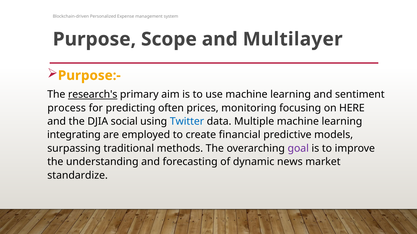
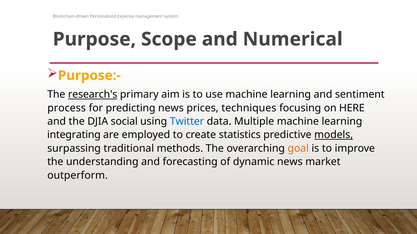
Multilayer: Multilayer -> Numerical (293, 39)
predicting often: often -> news (171, 108)
monitoring: monitoring -> techniques (249, 108)
financial: financial -> statistics (240, 135)
models underline: none -> present (334, 135)
goal colour: purple -> orange (298, 149)
standardize: standardize -> outperform (78, 176)
